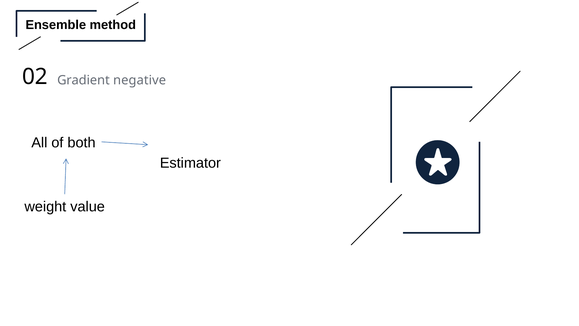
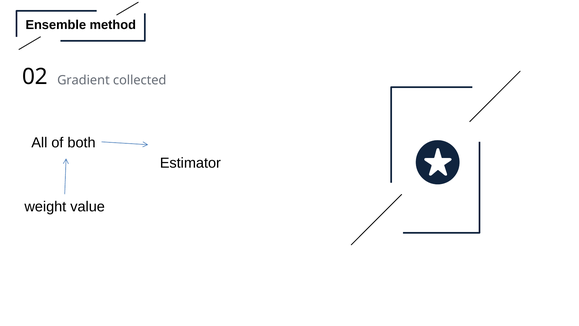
negative: negative -> collected (140, 80)
